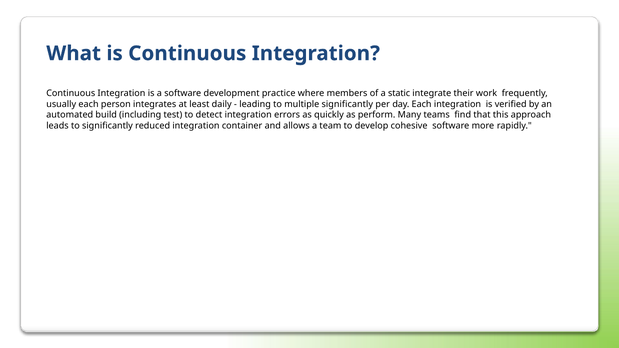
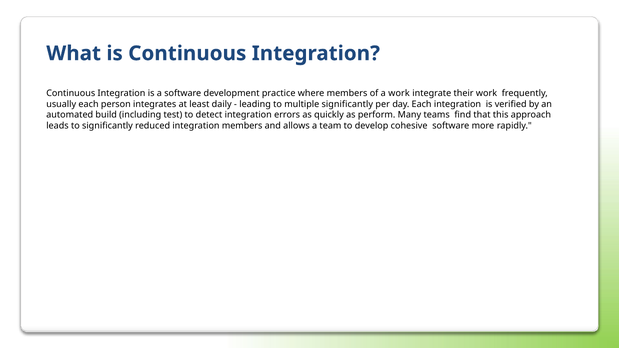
a static: static -> work (399, 93)
integration container: container -> members (242, 126)
